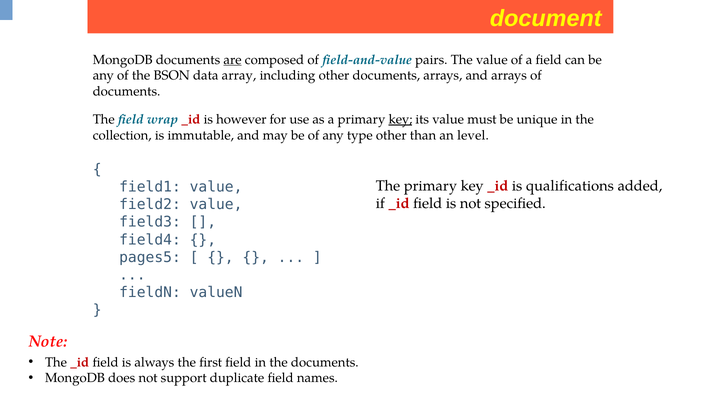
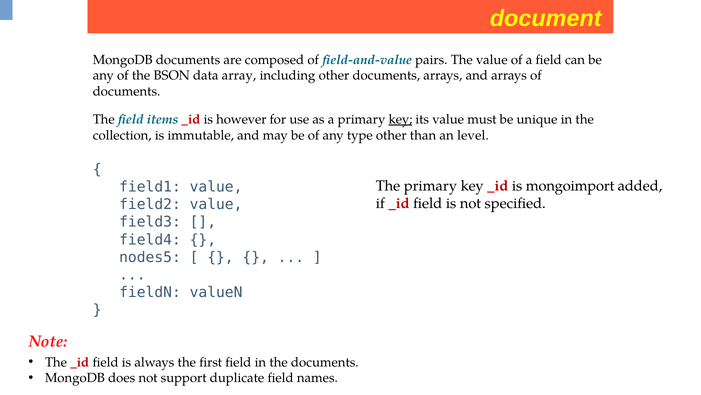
are underline: present -> none (233, 60)
wrap: wrap -> items (163, 119)
qualifications: qualifications -> mongoimport (570, 185)
pages5: pages5 -> nodes5 (150, 257)
